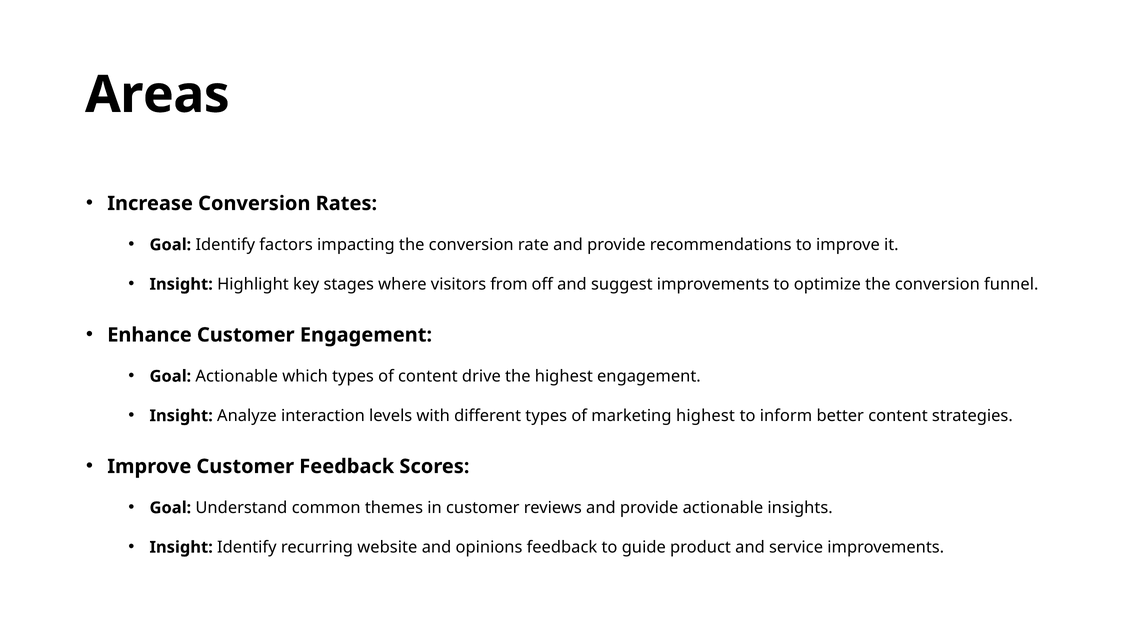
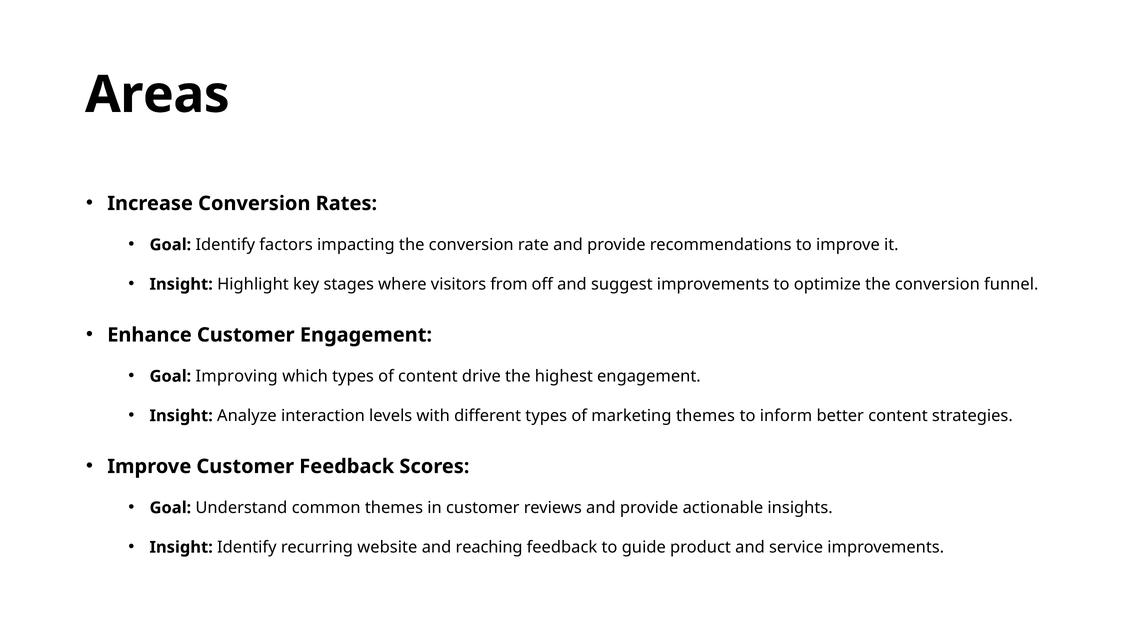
Goal Actionable: Actionable -> Improving (237, 376)
marketing highest: highest -> themes (705, 416)
opinions: opinions -> reaching (489, 547)
